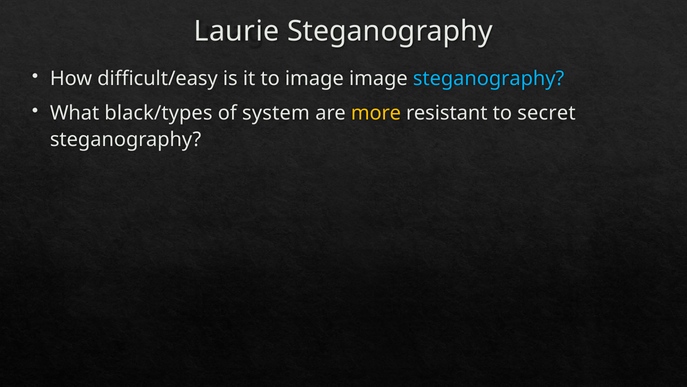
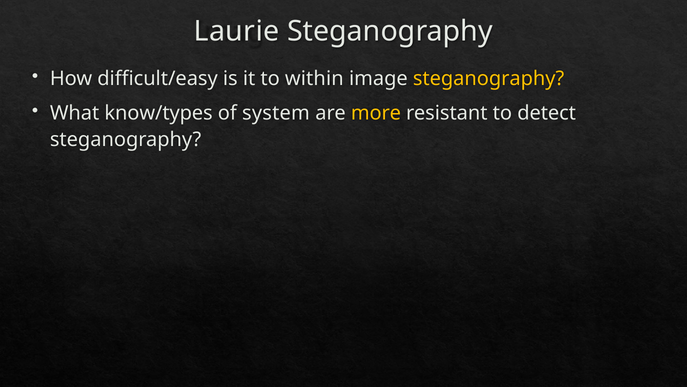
to image: image -> within (314, 78)
steganography colour: light blue -> yellow (489, 78)
black/types: black/types -> know/types (159, 113)
secret: secret -> detect (547, 113)
